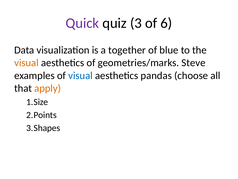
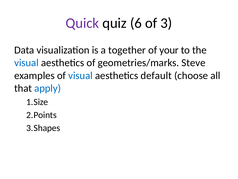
3: 3 -> 6 (136, 23)
6: 6 -> 3 (166, 23)
blue: blue -> your (169, 50)
visual colour: orange -> blue (26, 63)
pandas: pandas -> default (156, 75)
apply colour: orange -> blue (48, 88)
